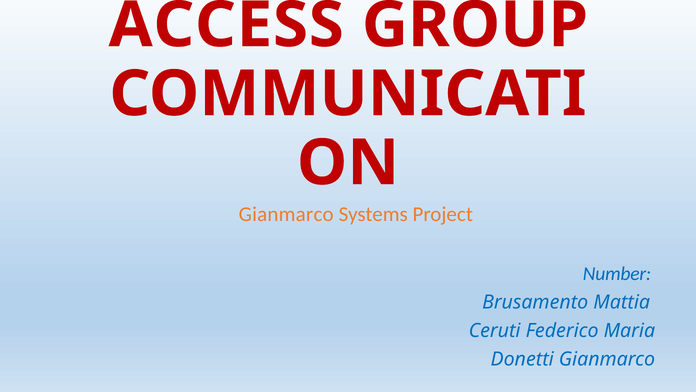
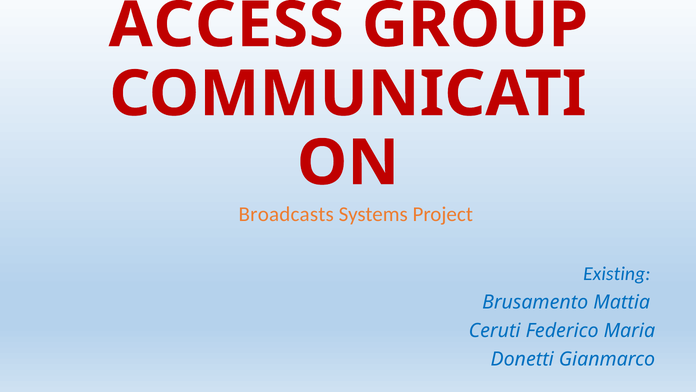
Gianmarco: Gianmarco -> Broadcasts (286, 214)
Number: Number -> Existing (617, 273)
